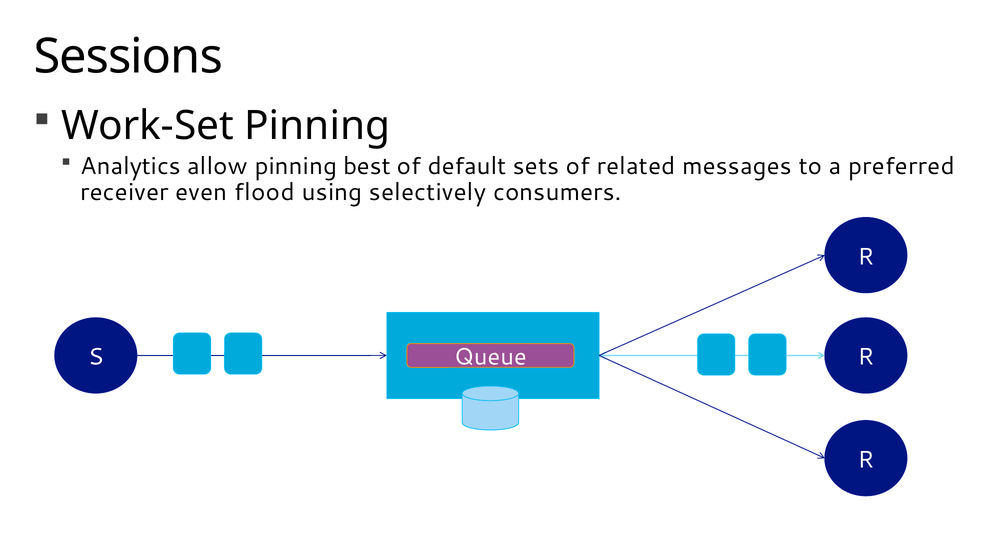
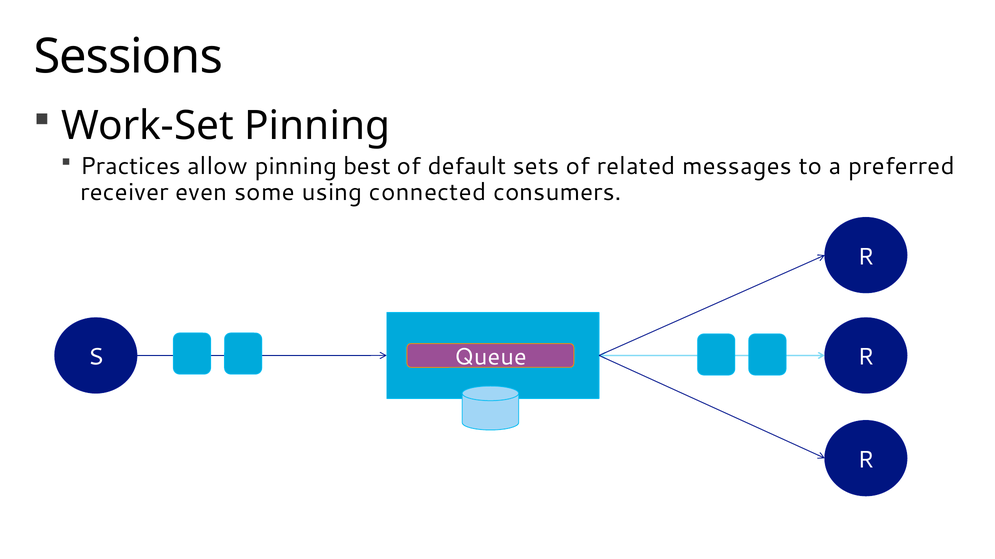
Analytics: Analytics -> Practices (131, 166)
flood: flood -> some (265, 192)
selectively: selectively -> connected (428, 192)
